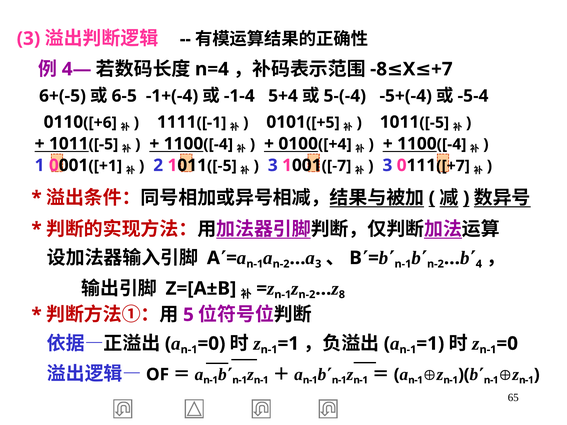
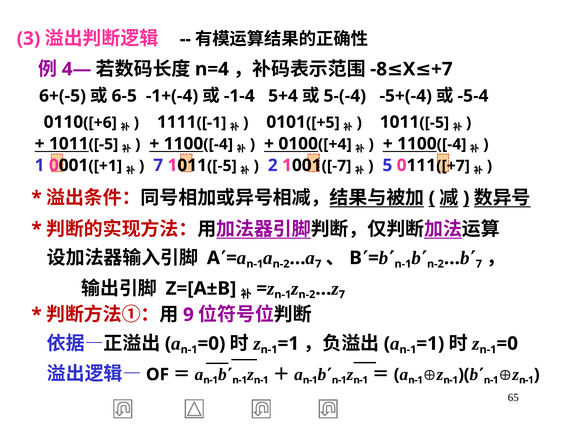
2: 2 -> 7 (158, 165)
3: 3 -> 2 (273, 165)
3: 3 -> 5 (387, 165)
3: 3 -> 7 (318, 264)
4: 4 -> 7 (479, 264)
8: 8 -> 7 (342, 295)
5: 5 -> 9 (188, 315)
